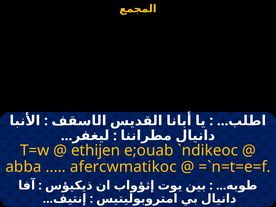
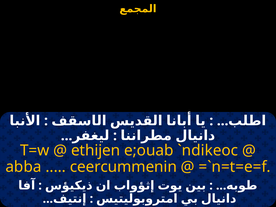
afercwmatikoc: afercwmatikoc -> ceercummenin (123, 167)
